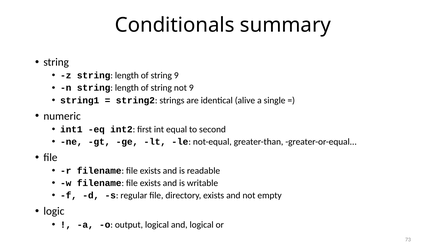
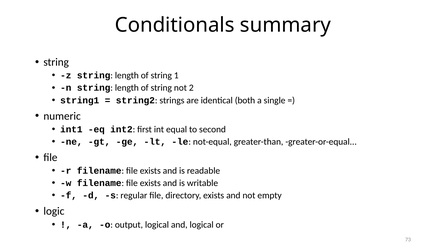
string 9: 9 -> 1 (176, 76)
not 9: 9 -> 2 (191, 88)
alive: alive -> both (245, 100)
